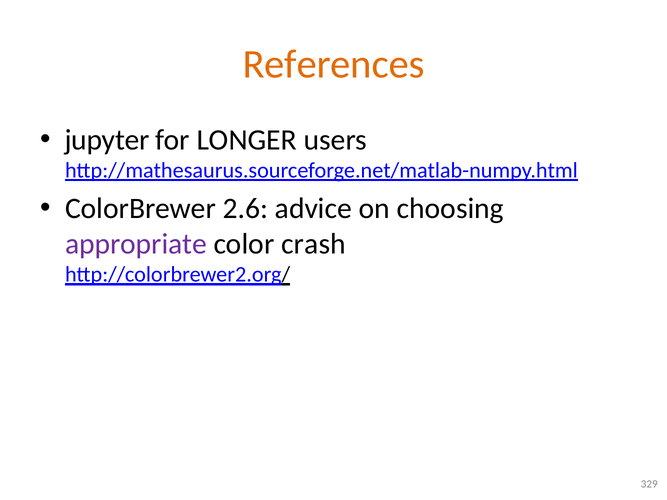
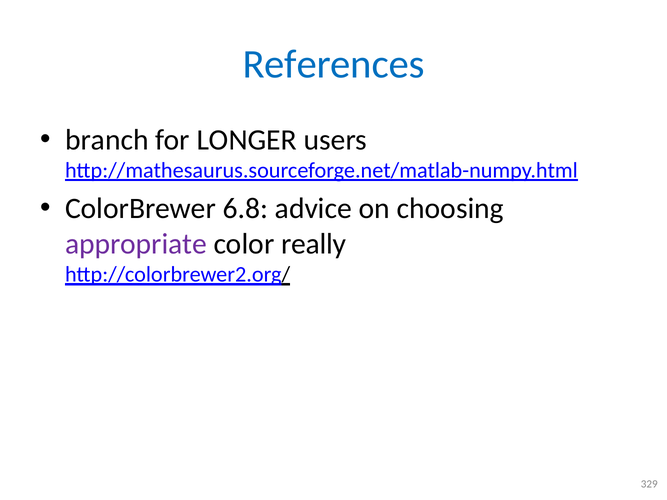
References colour: orange -> blue (334, 65)
jupyter: jupyter -> branch (107, 140)
2.6: 2.6 -> 6.8 (245, 209)
crash: crash -> really (314, 244)
